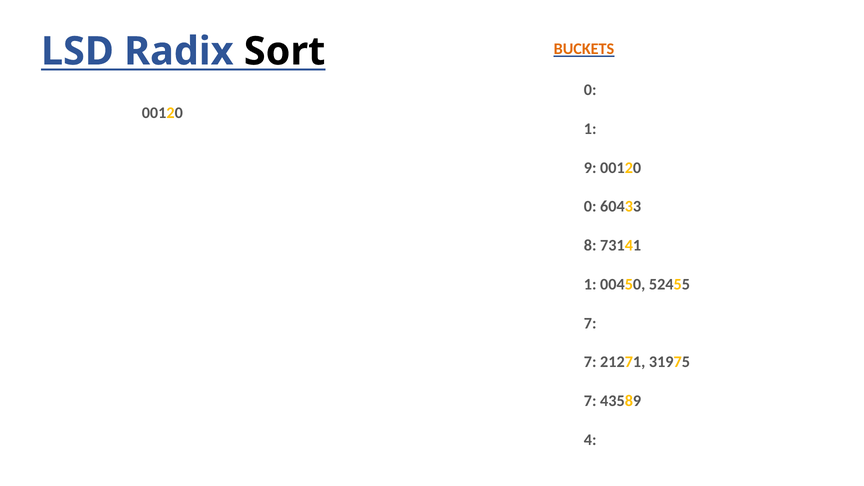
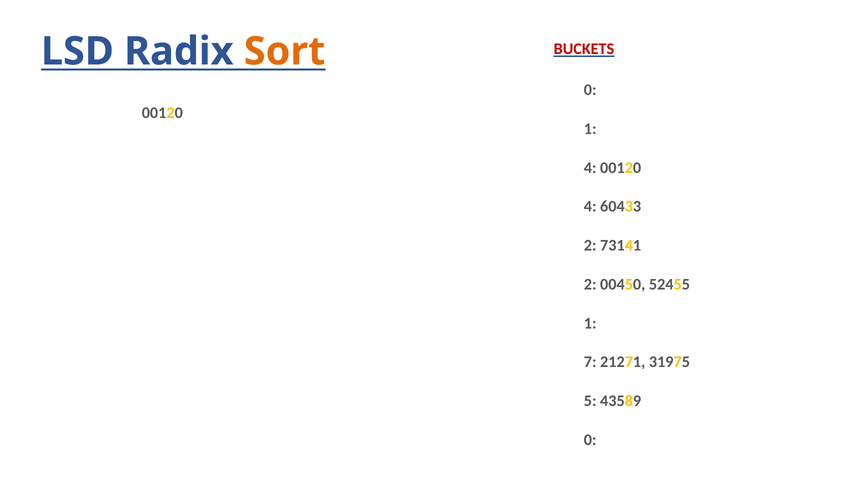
BUCKETS colour: orange -> red (584, 49)
Sort colour: black -> orange (285, 51)
9: 9 -> 4 (590, 168)
0: 0 -> 4 (590, 207)
8: 8 -> 2 (590, 245)
1: 1 -> 2 (590, 284)
7: 7 -> 1 (590, 323)
7: 7 -> 5 (590, 401)
4: 4 -> 0 (590, 440)
